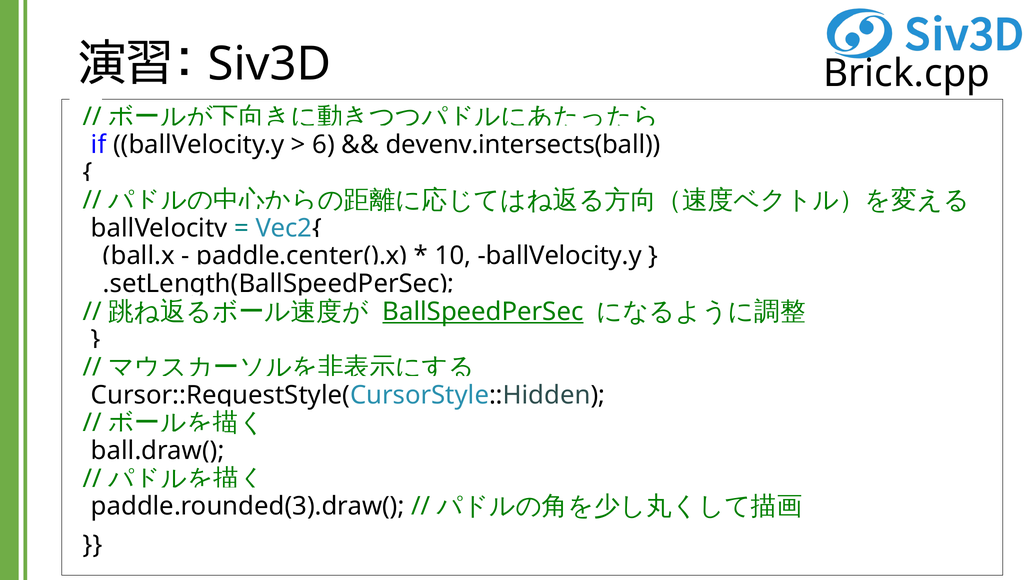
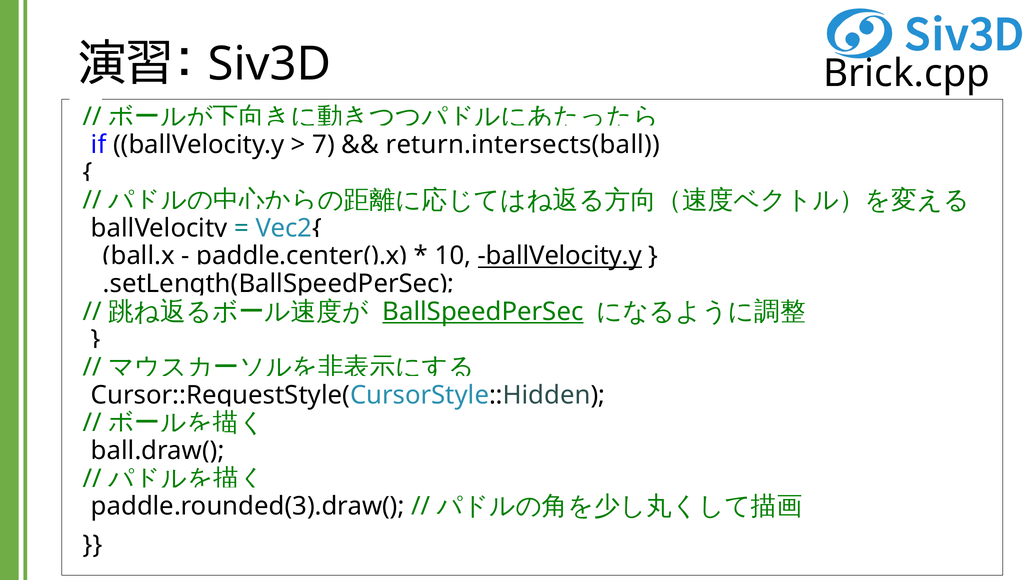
6: 6 -> 7 (324, 144)
devenv.intersects(ball: devenv.intersects(ball -> return.intersects(ball (523, 144)
ballVelocity.y underline: none -> present (560, 256)
